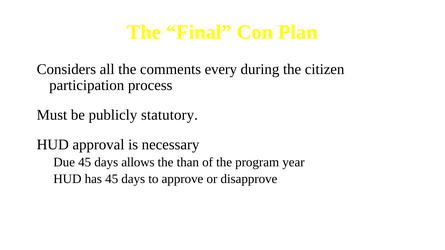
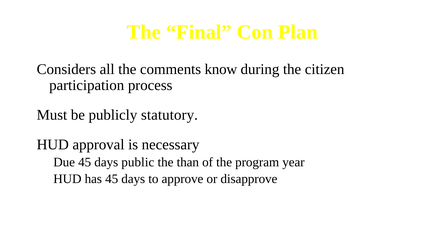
every: every -> know (221, 69)
allows: allows -> public (138, 162)
